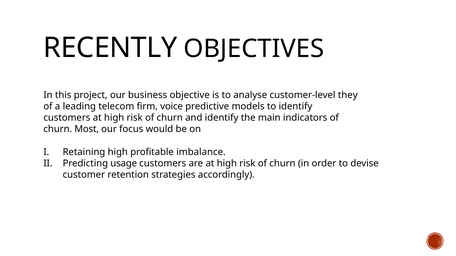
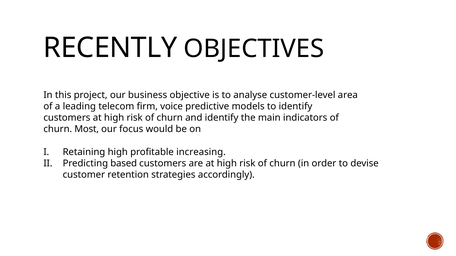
they: they -> area (348, 95)
imbalance: imbalance -> increasing (201, 152)
usage: usage -> based (124, 164)
